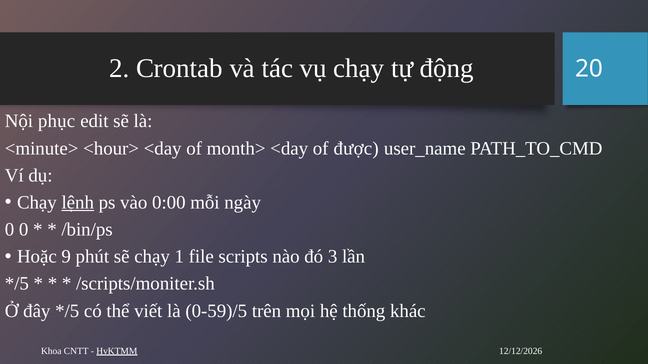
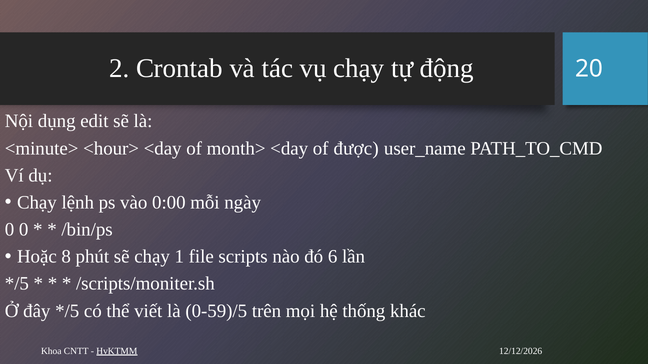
phục: phục -> dụng (57, 121)
lệnh underline: present -> none (78, 203)
9: 9 -> 8 (66, 257)
3: 3 -> 6 (333, 257)
